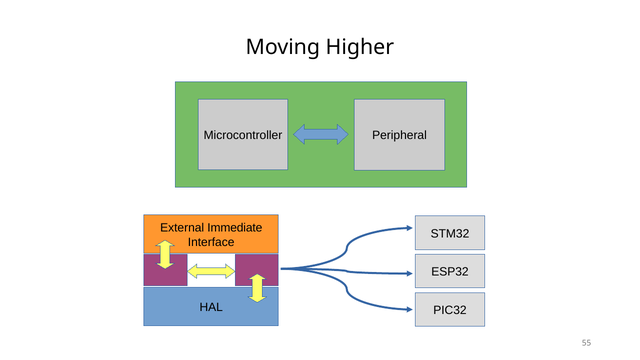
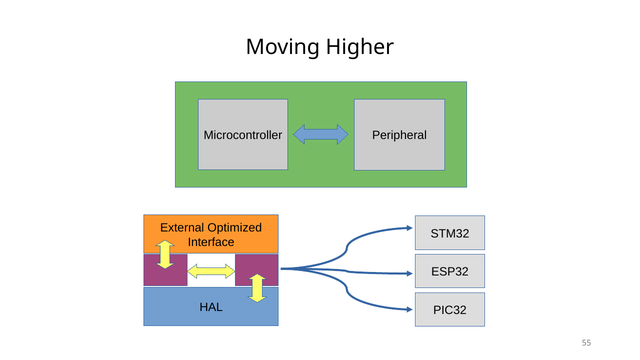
Immediate: Immediate -> Optimized (235, 228)
